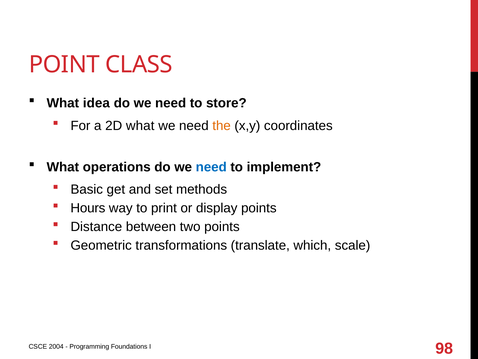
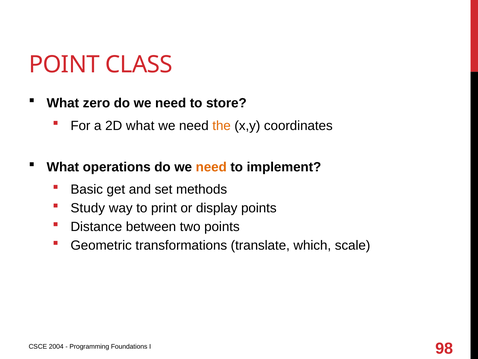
idea: idea -> zero (96, 103)
need colour: blue -> orange (211, 167)
Hours: Hours -> Study (88, 208)
